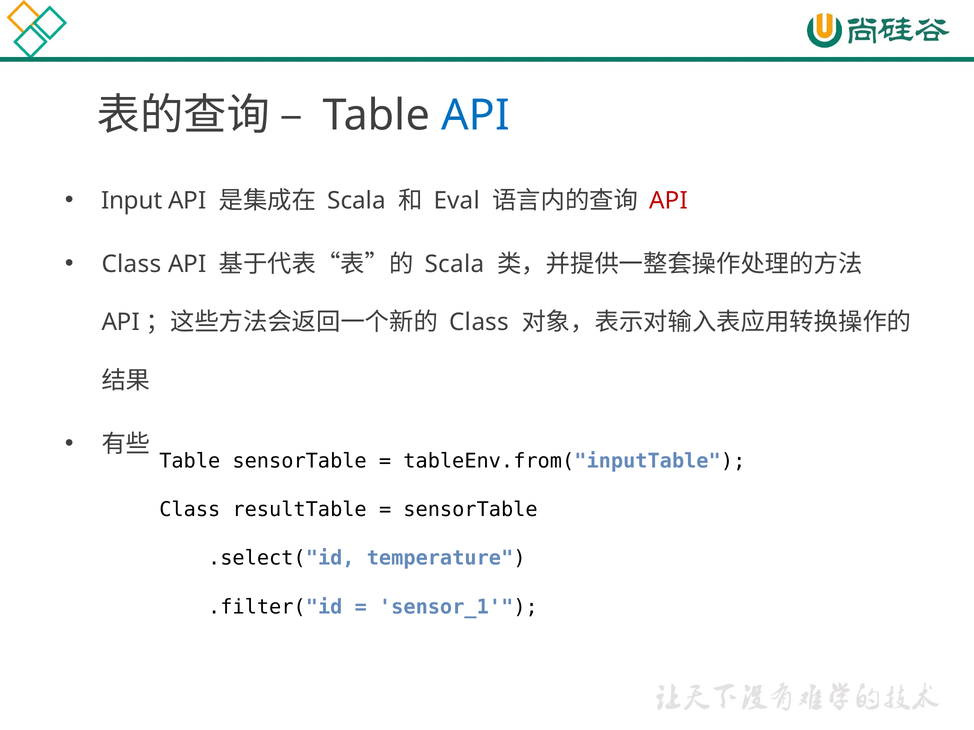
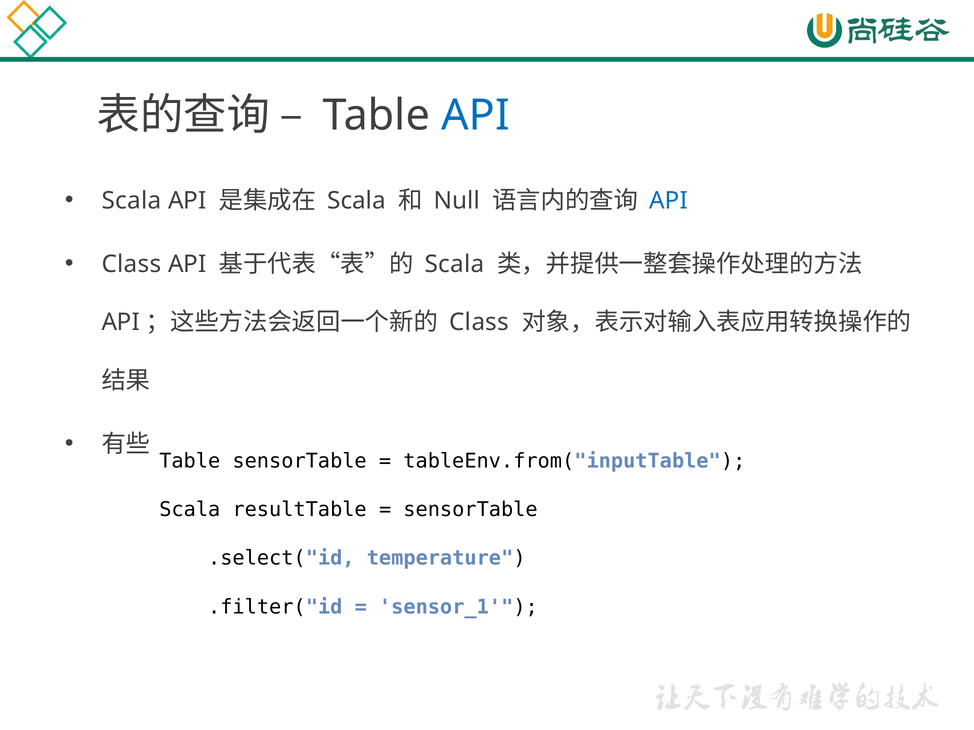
Input: Input -> Scala (131, 201)
Eval: Eval -> Null (457, 201)
API colour: red -> blue (669, 201)
Class: Class -> Scala (190, 510)
